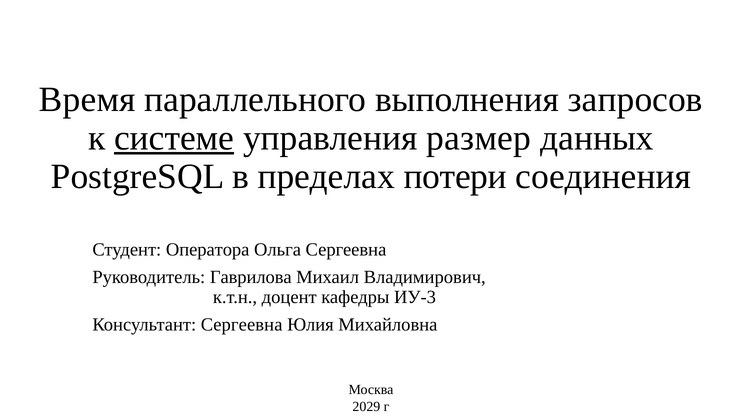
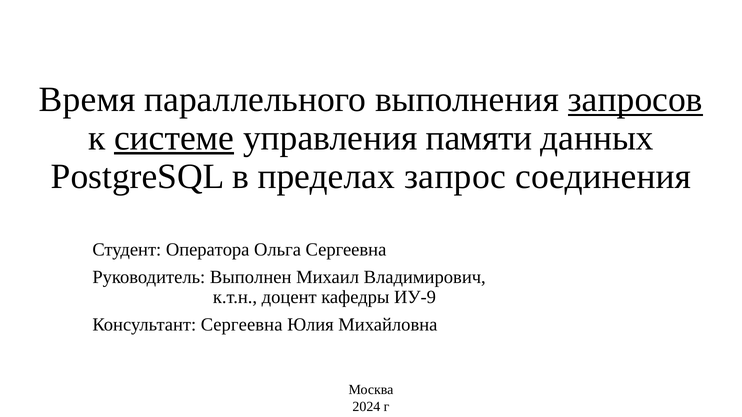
запросов underline: none -> present (635, 100)
размер: размер -> памяти (479, 138)
потери: потери -> запрос (455, 176)
Гаврилова: Гаврилова -> Выполнен (251, 277)
ИУ-3: ИУ-3 -> ИУ-9 (415, 297)
2029: 2029 -> 2024 (366, 407)
